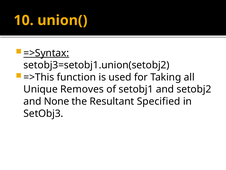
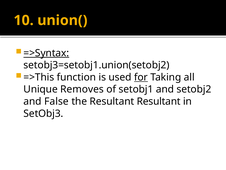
for underline: none -> present (141, 77)
None: None -> False (56, 101)
Resultant Specified: Specified -> Resultant (159, 101)
